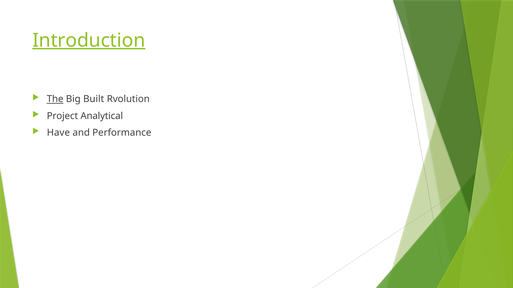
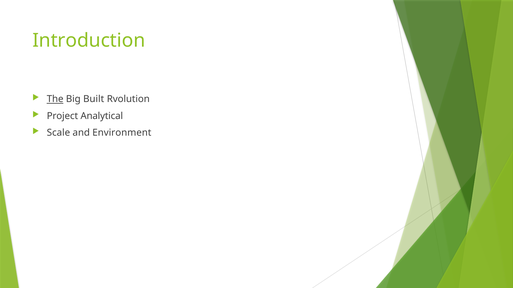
Introduction underline: present -> none (89, 40)
Have: Have -> Scale (58, 133)
Performance: Performance -> Environment (122, 133)
